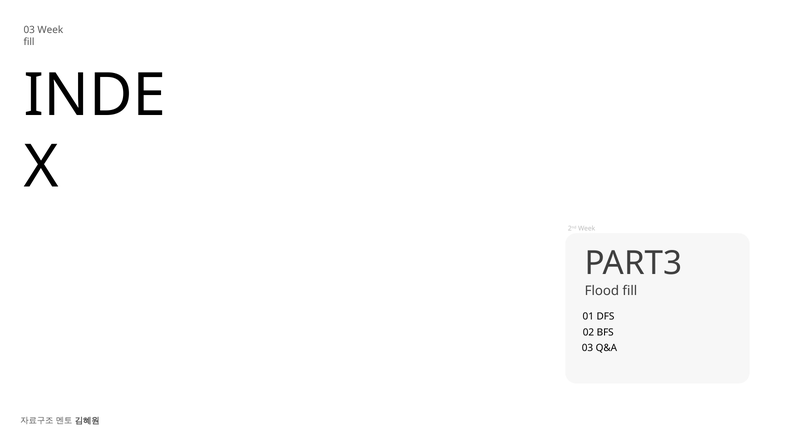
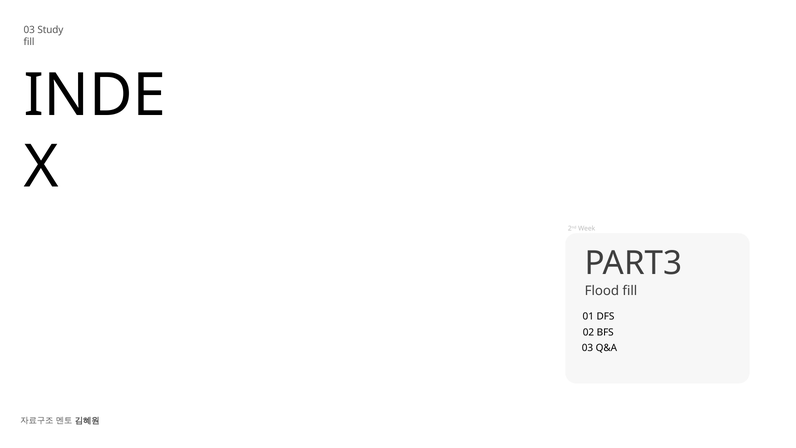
03 Week: Week -> Study (50, 30)
